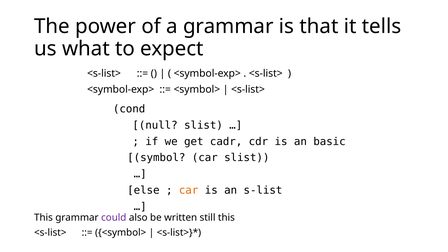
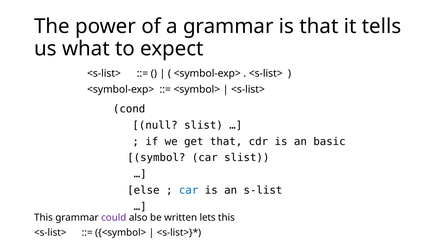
get cadr: cadr -> that (226, 141)
car colour: orange -> blue (189, 190)
still: still -> lets (208, 217)
